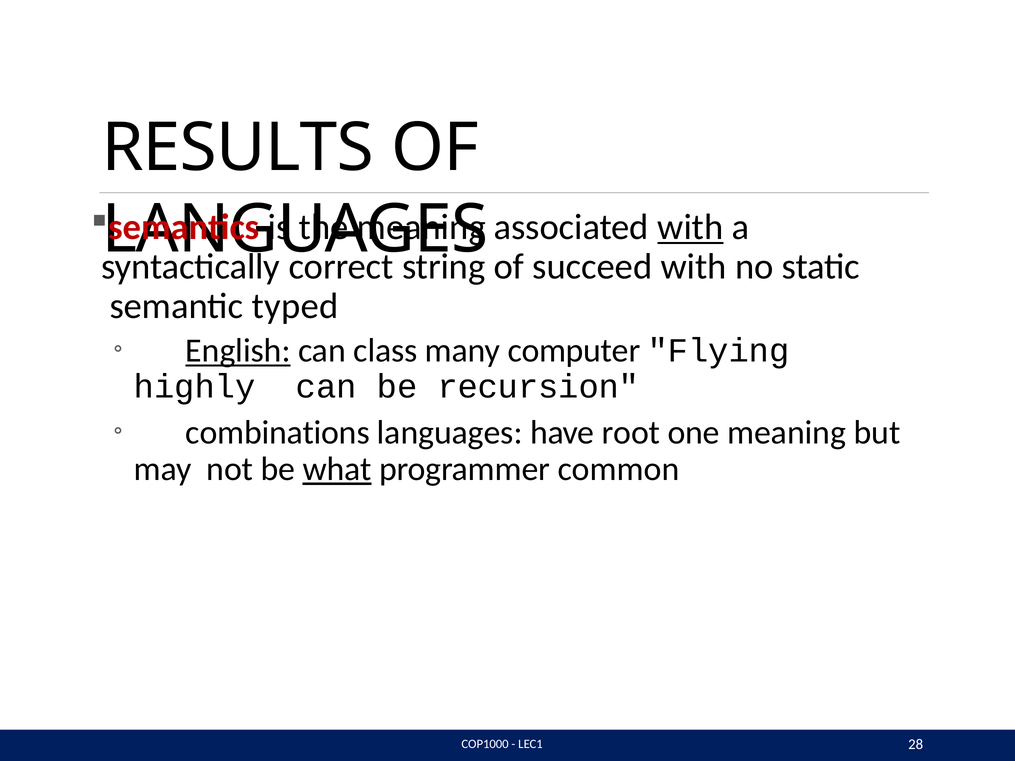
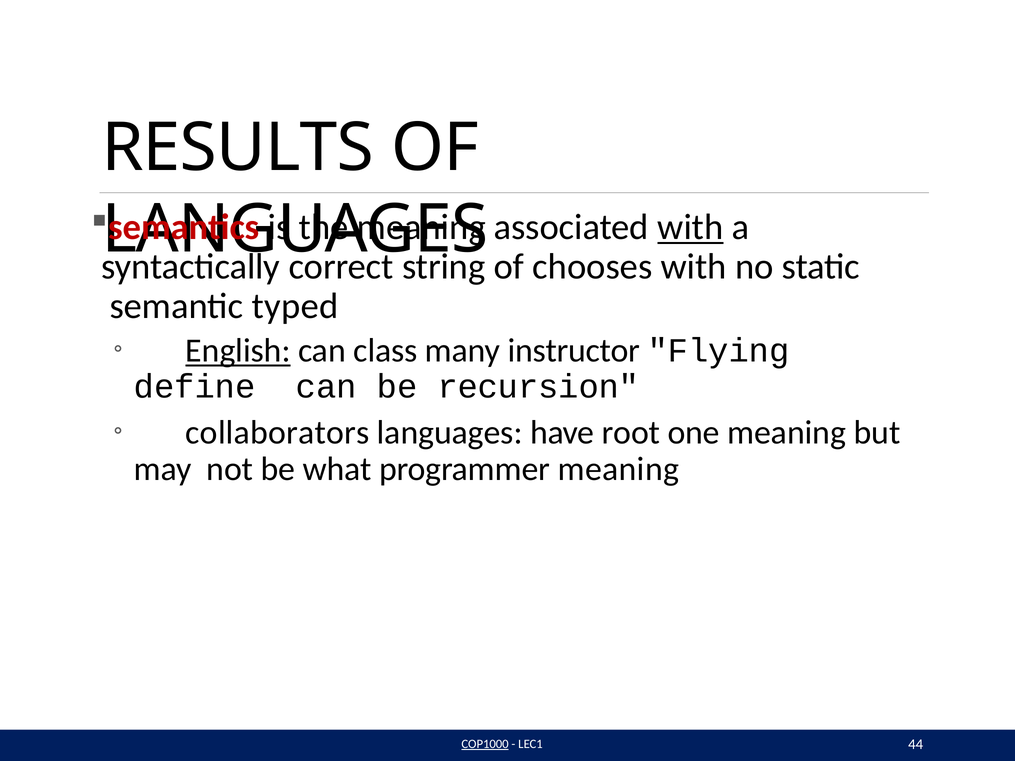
succeed: succeed -> chooses (592, 267)
computer: computer -> instructor (574, 351)
highly: highly -> define (195, 387)
combinations: combinations -> collaborators (277, 433)
what underline: present -> none (337, 469)
programmer common: common -> meaning (618, 469)
COP1000 underline: none -> present (485, 744)
28: 28 -> 44 (916, 744)
